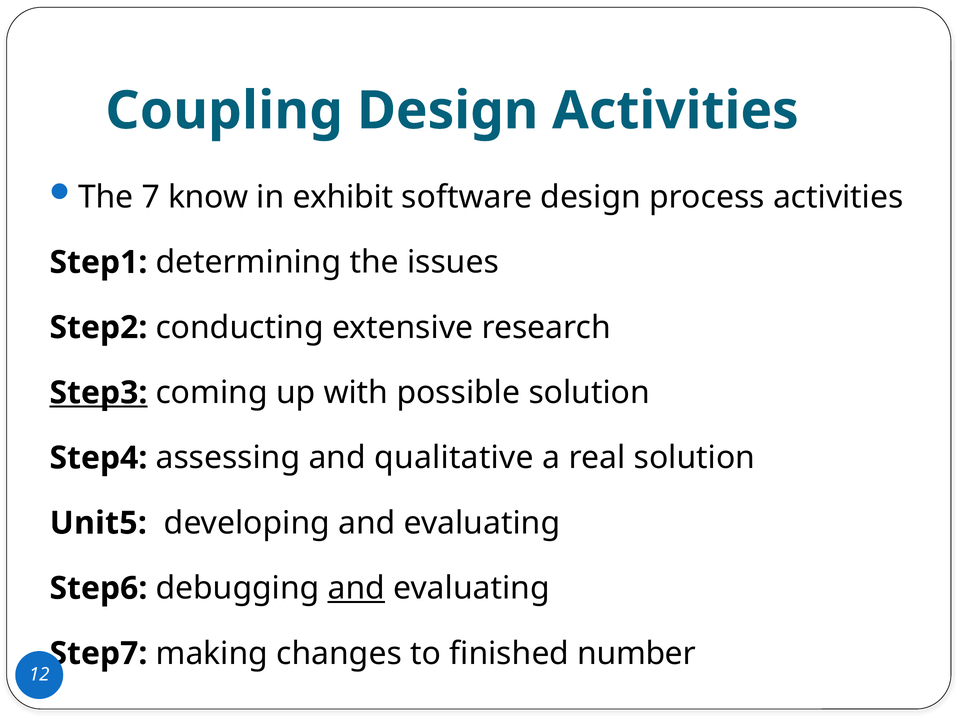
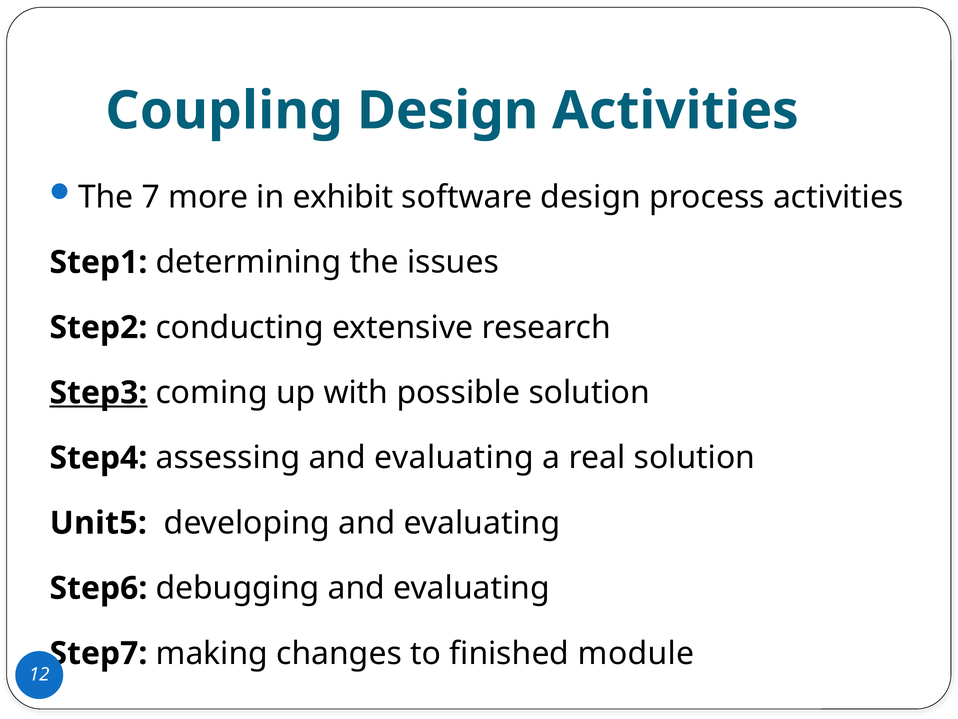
know: know -> more (208, 197)
assessing and qualitative: qualitative -> evaluating (454, 458)
and underline: present -> none (356, 588)
number: number -> module (636, 653)
